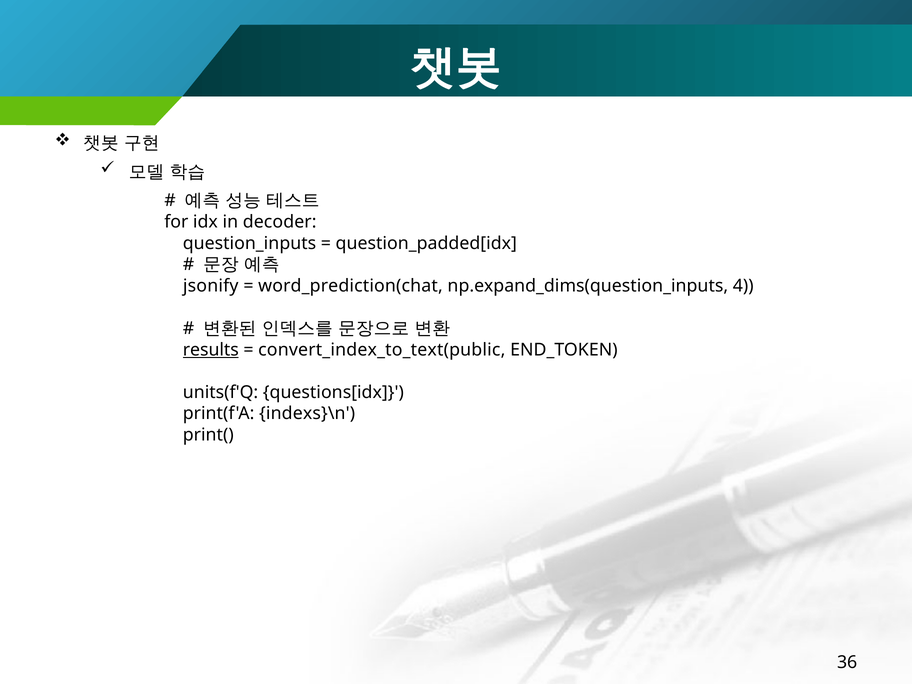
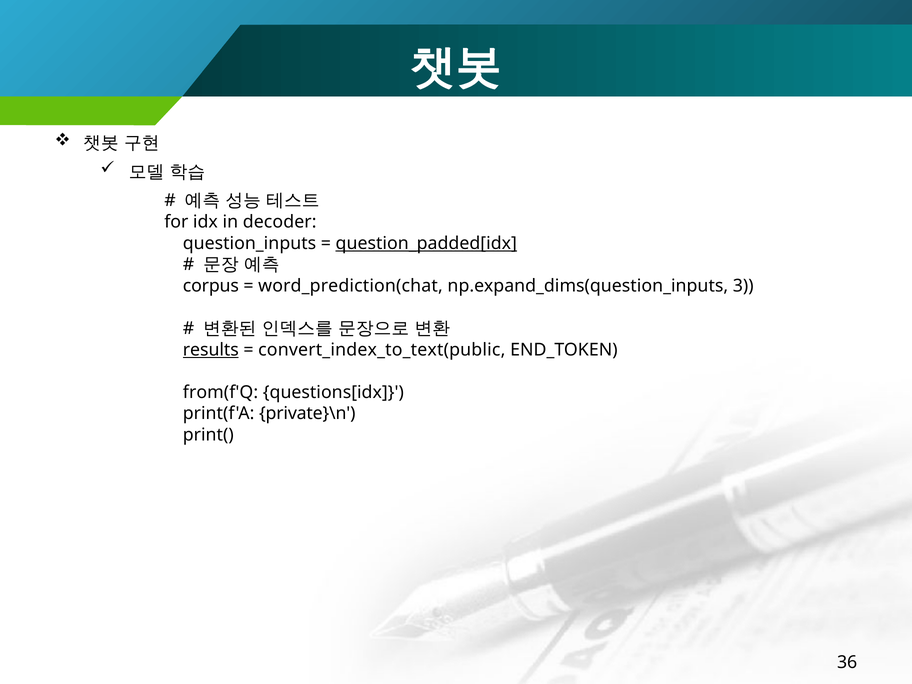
question_padded[idx underline: none -> present (426, 243)
jsonify: jsonify -> corpus (211, 286)
4: 4 -> 3 (743, 286)
units(f'Q: units(f'Q -> from(f'Q (221, 392)
indexs}\n: indexs}\n -> private}\n (307, 414)
